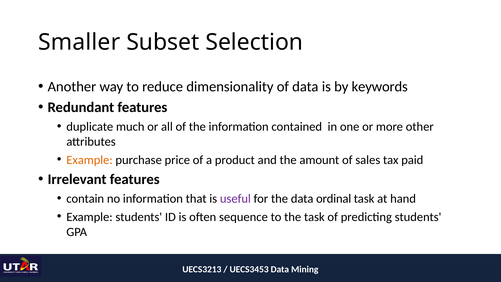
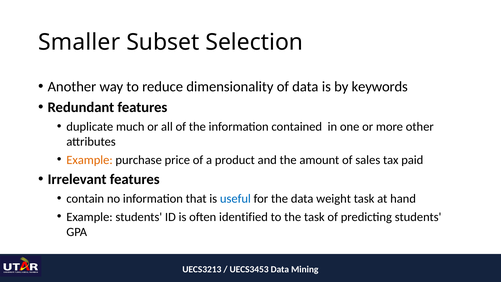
useful colour: purple -> blue (235, 199)
ordinal: ordinal -> weight (334, 199)
sequence: sequence -> identified (243, 217)
